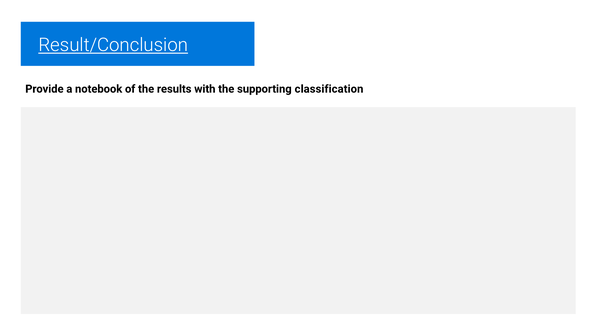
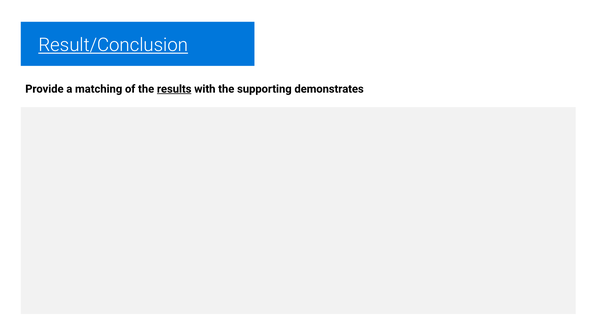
notebook: notebook -> matching (99, 89)
results underline: none -> present (174, 89)
classification: classification -> demonstrates (329, 89)
